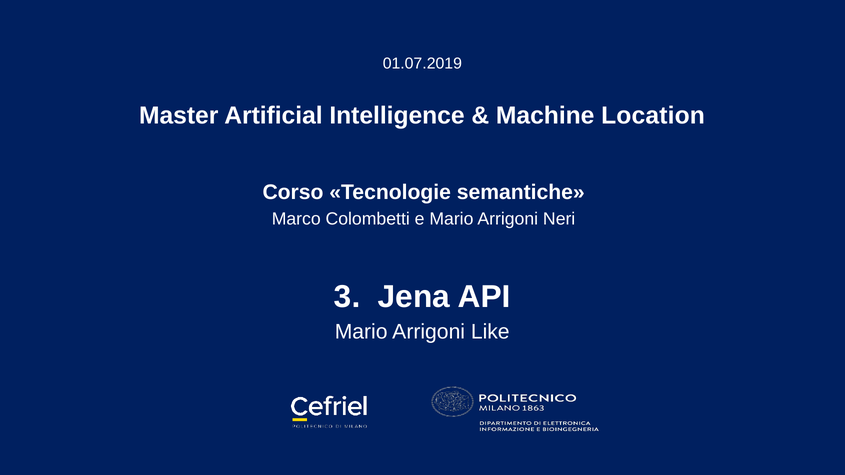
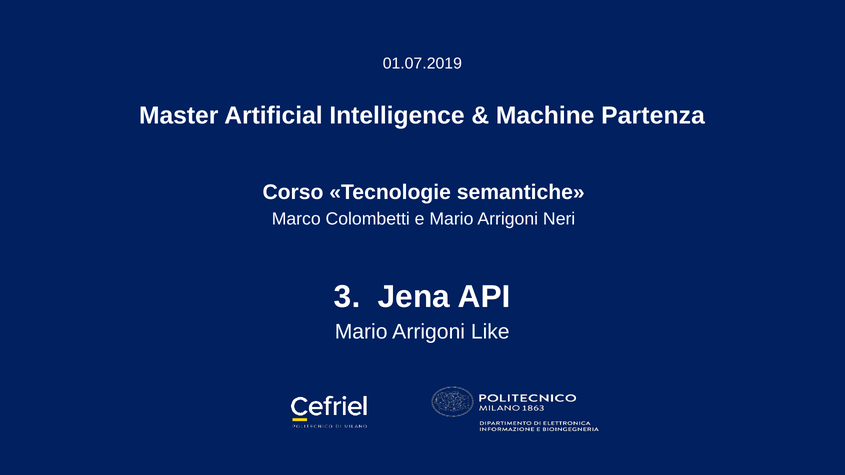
Location: Location -> Partenza (653, 116)
